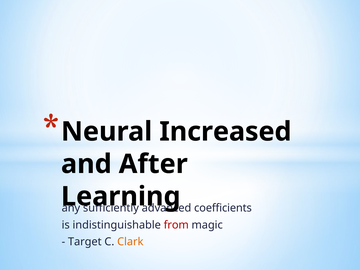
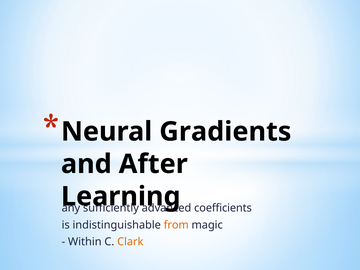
Increased: Increased -> Gradients (225, 132)
from colour: red -> orange (176, 225)
Target: Target -> Within (85, 242)
